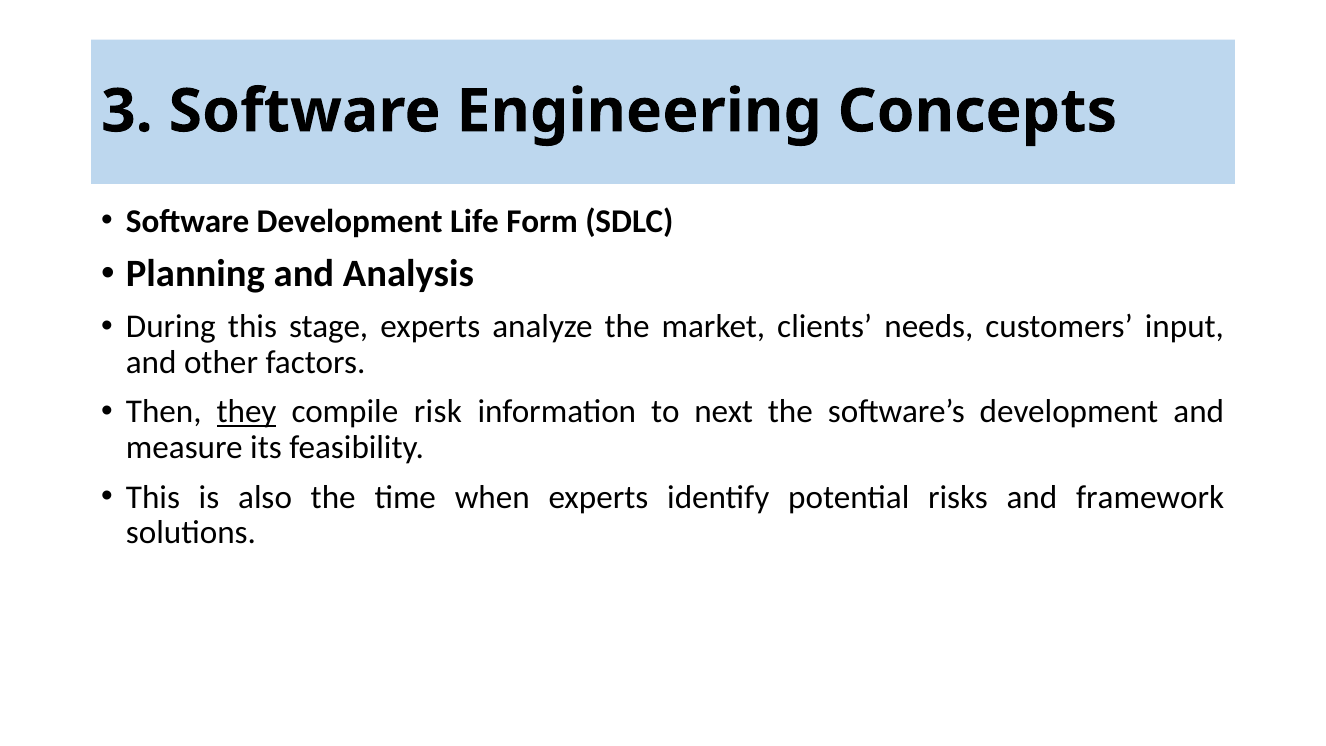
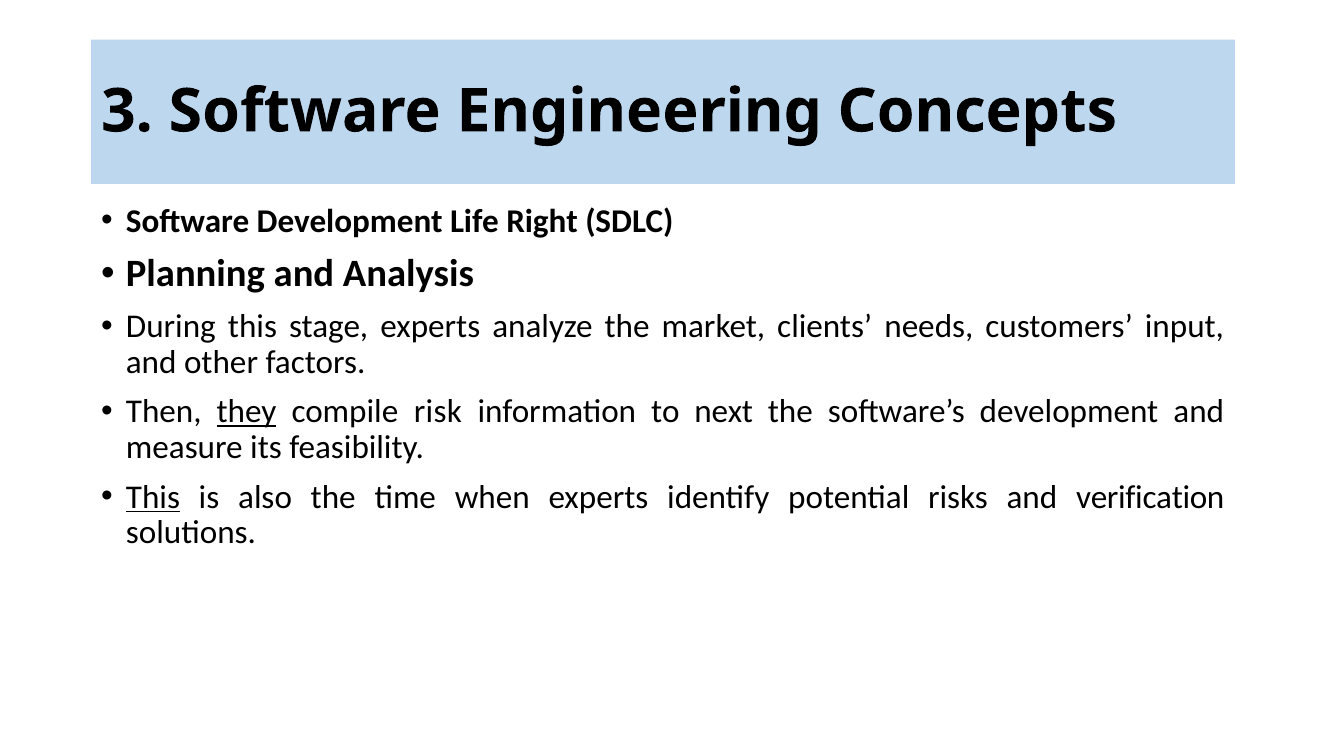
Form: Form -> Right (542, 221)
This underline: none -> present (153, 497)
framework: framework -> verification (1150, 497)
